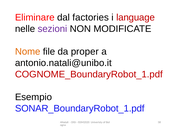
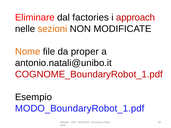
language: language -> approach (136, 17)
sezioni colour: purple -> orange (52, 29)
SONAR_BoundaryRobot_1.pdf: SONAR_BoundaryRobot_1.pdf -> MODO_BoundaryRobot_1.pdf (80, 109)
